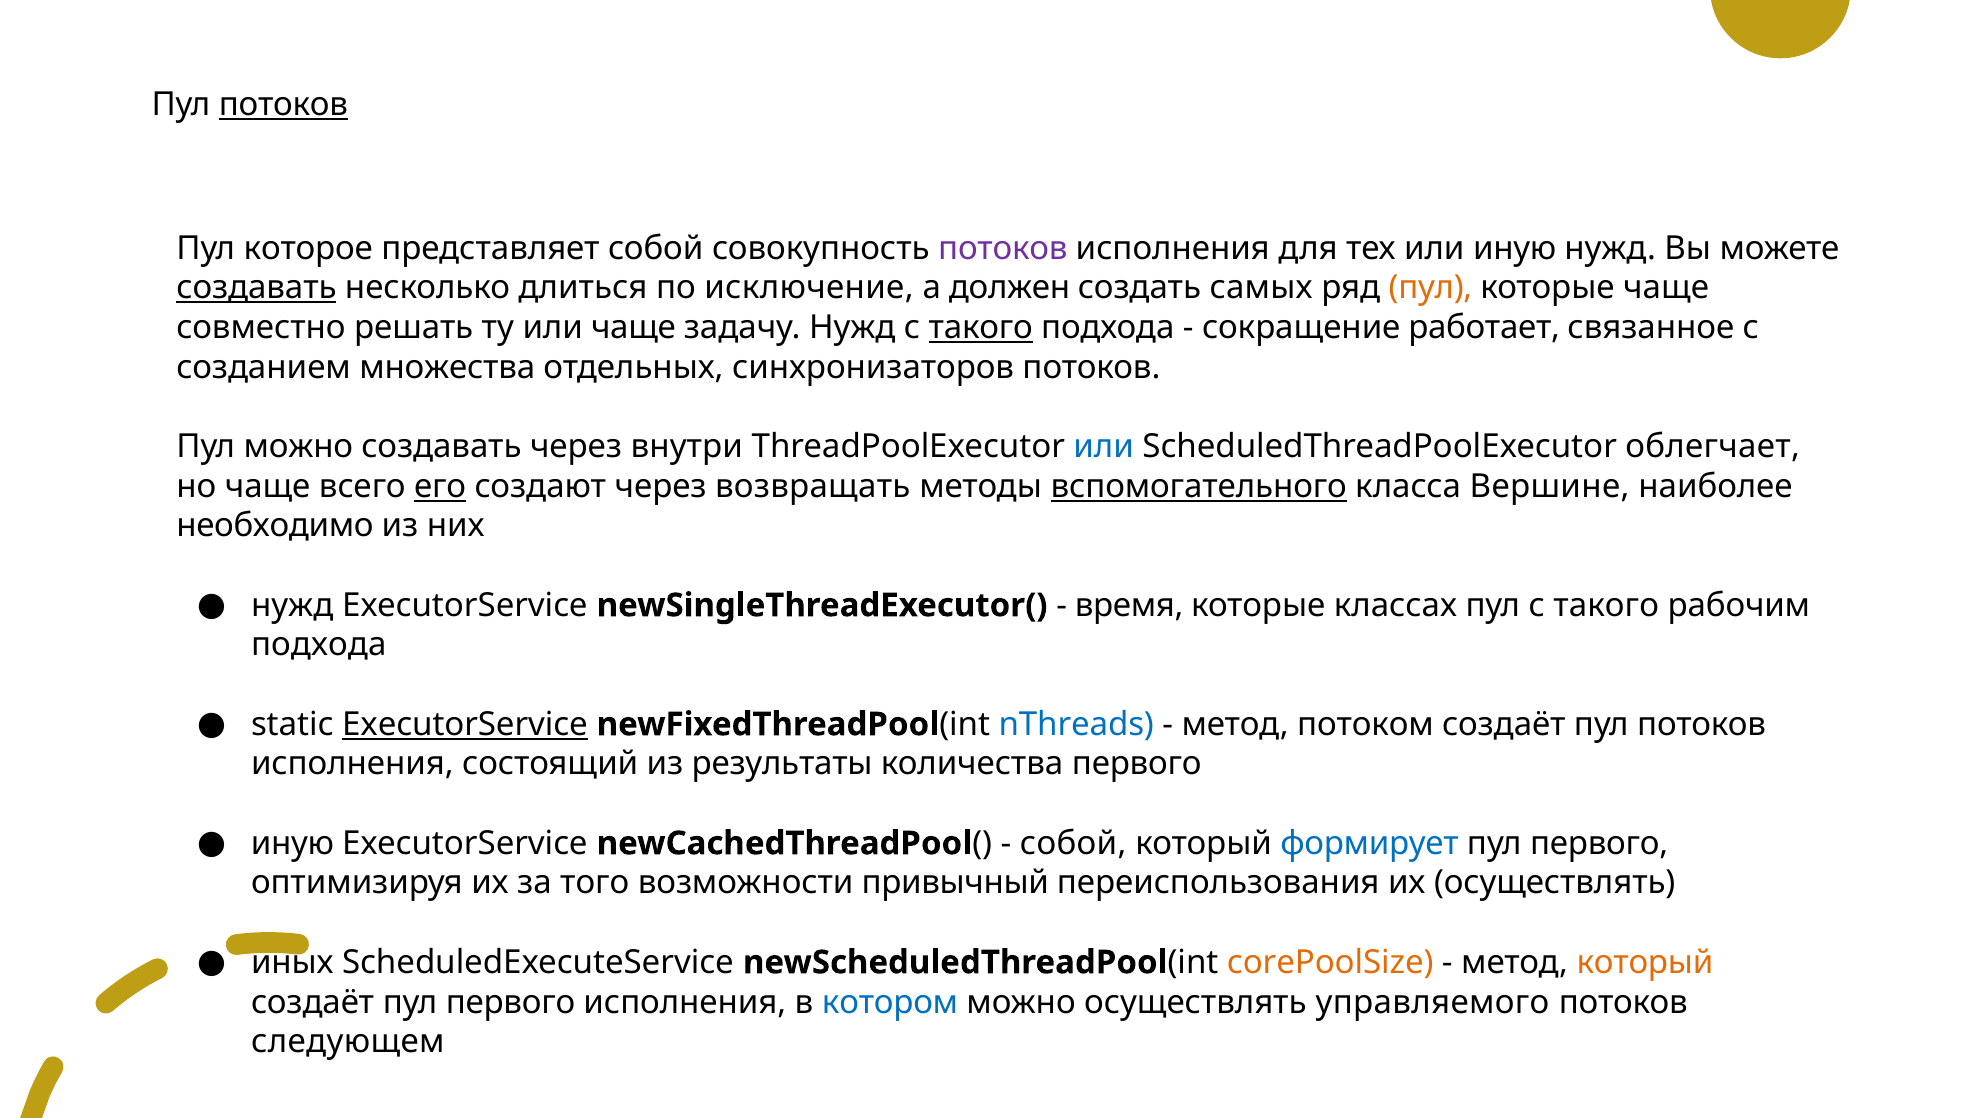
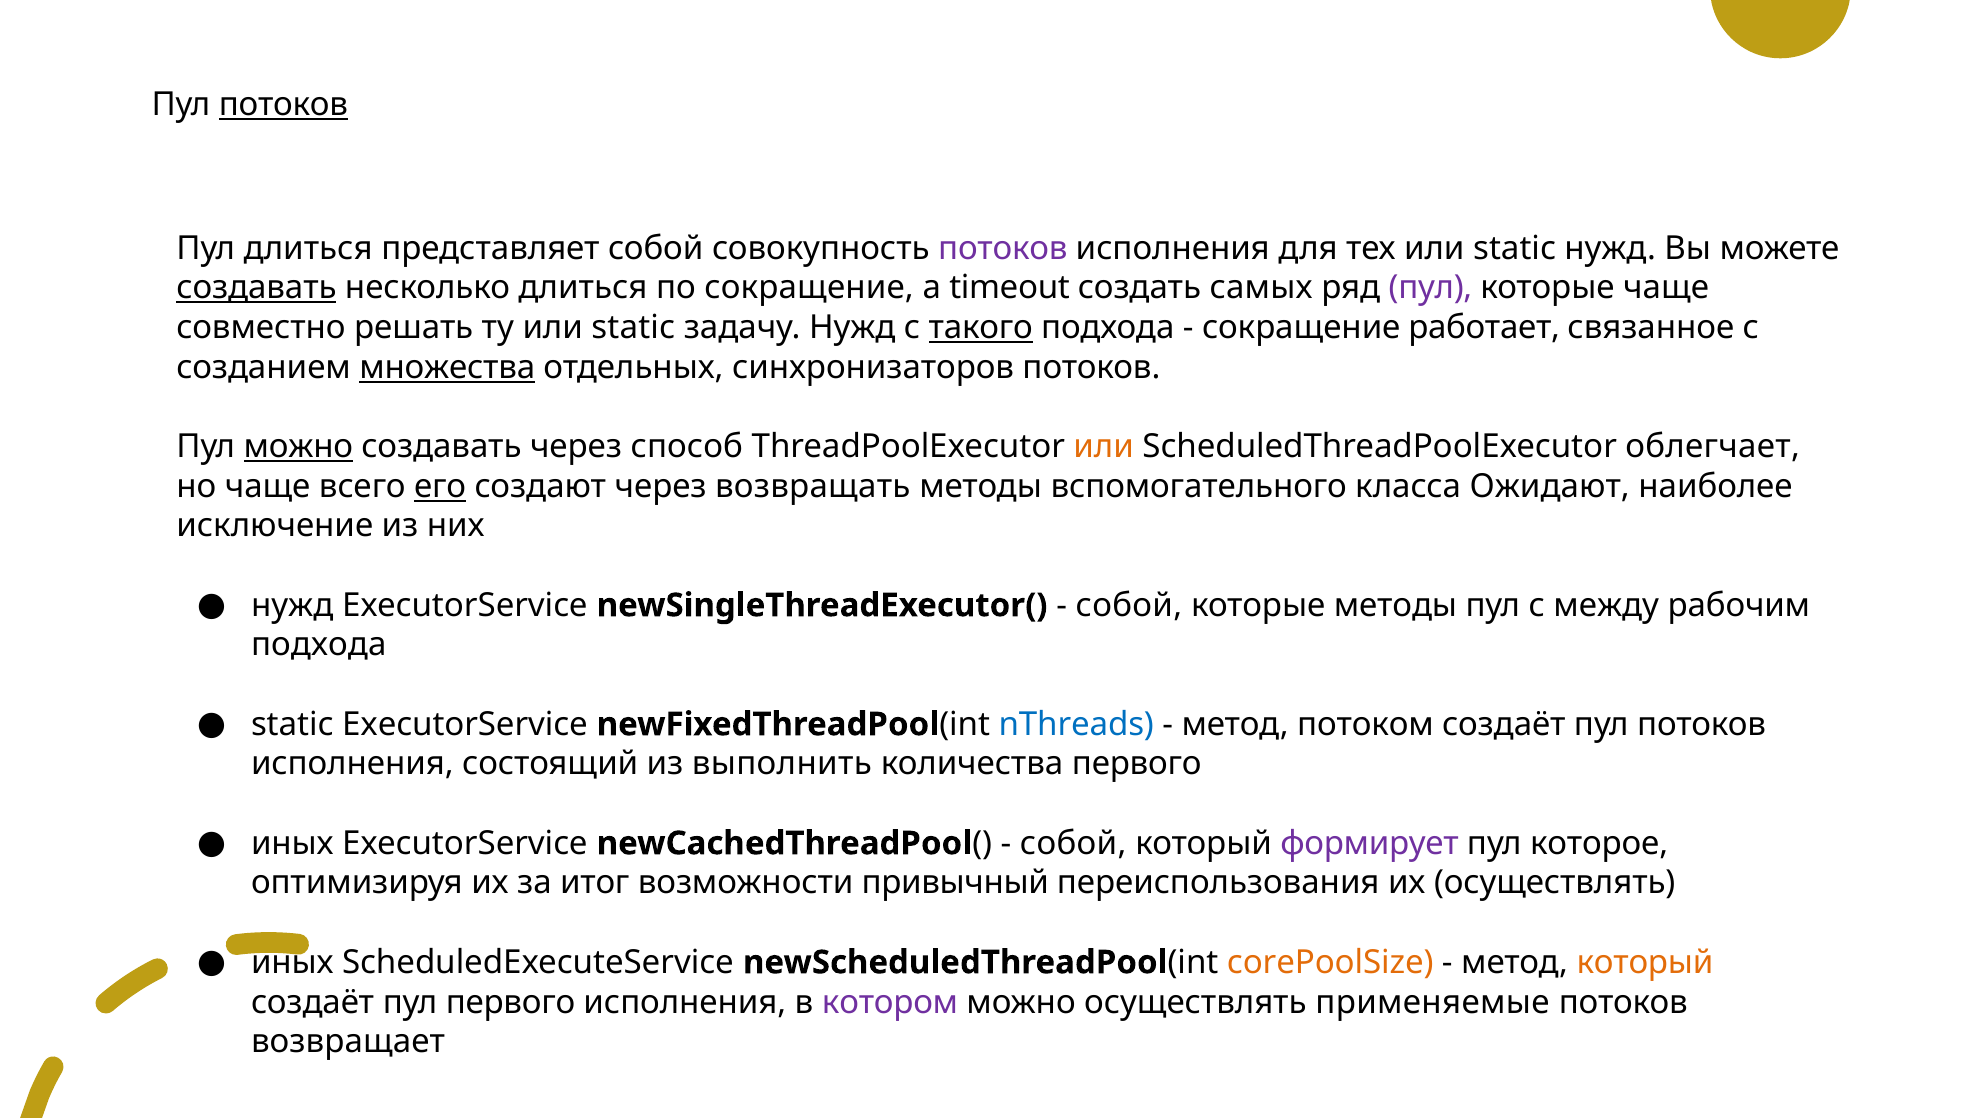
Пул которое: которое -> длиться (308, 248)
тех или иную: иную -> static (1515, 248)
по исключение: исключение -> сокращение (809, 288)
должен: должен -> timeout (1010, 288)
пул colour: orange -> purple (1430, 288)
ту или чаще: чаще -> static (633, 328)
множества underline: none -> present (447, 367)
можно underline: none -> present (298, 447)
внутри: внутри -> способ (687, 447)
или colour: blue -> orange (1104, 447)
вспомогательного underline: present -> none (1199, 486)
Вершине: Вершине -> Ожидают (1550, 486)
необходимо: необходимо -> исключение (275, 526)
время: время -> собой (1129, 605)
которые классах: классах -> методы (1395, 605)
пул с такого: такого -> между (1606, 605)
ExecutorService underline: present -> none (465, 725)
результаты: результаты -> выполнить (782, 764)
иную: иную -> иных (292, 844)
формирует colour: blue -> purple (1370, 844)
первого: первого -> которое (1599, 844)
того: того -> итог (595, 883)
котором colour: blue -> purple (890, 1002)
управляемого: управляемого -> применяемые (1433, 1002)
следующем: следующем -> возвращает (348, 1042)
